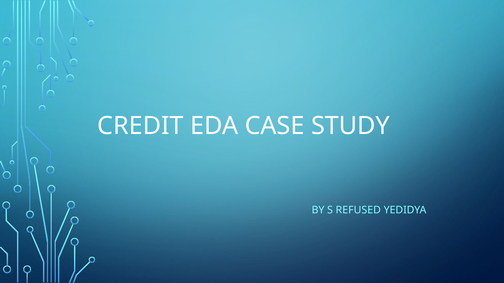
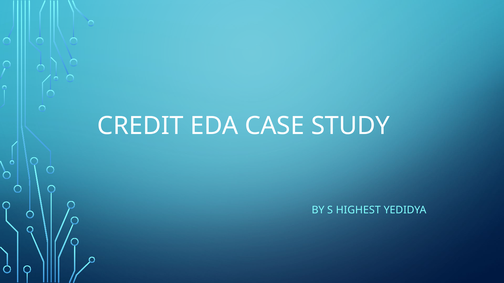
REFUSED: REFUSED -> HIGHEST (358, 210)
